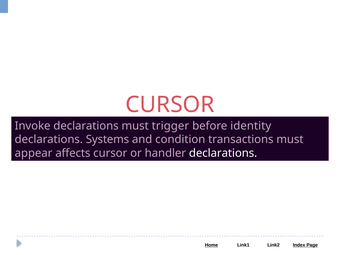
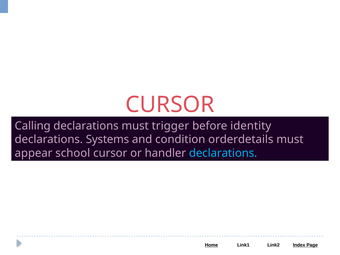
Invoke: Invoke -> Calling (33, 126)
transactions: transactions -> orderdetails (241, 139)
affects: affects -> school (73, 153)
declarations colour: white -> light blue (223, 153)
